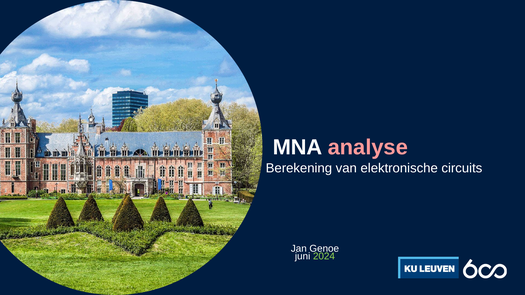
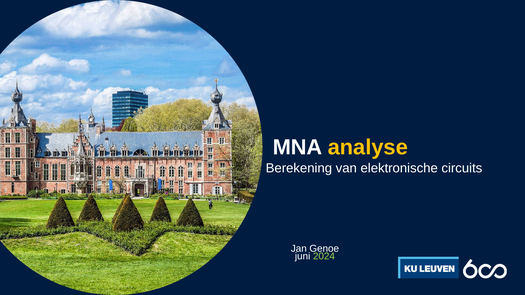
analyse colour: pink -> yellow (368, 148)
